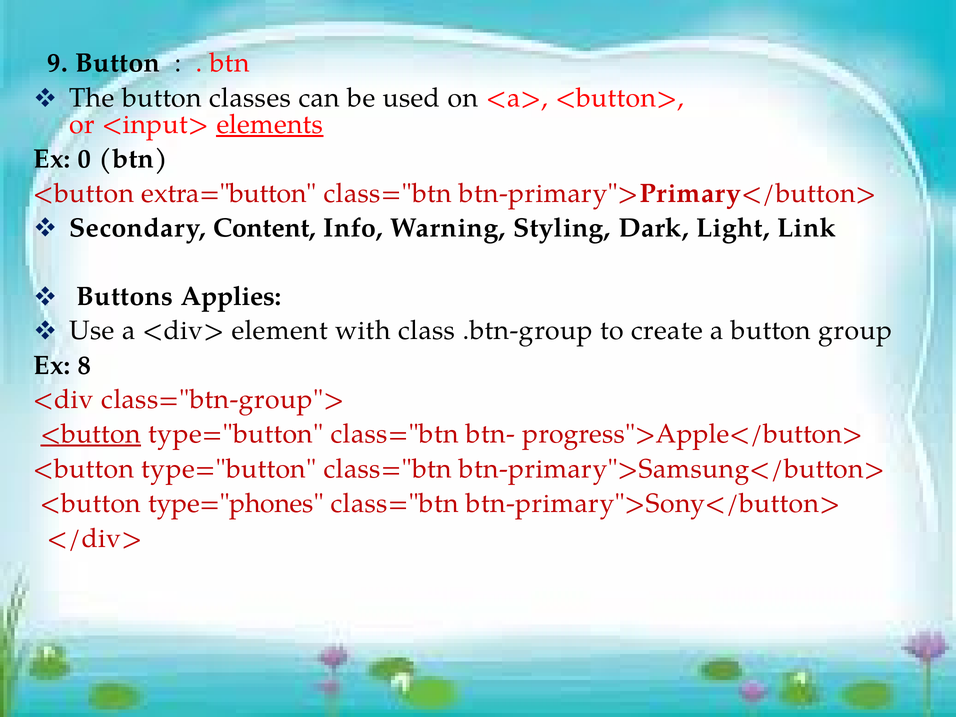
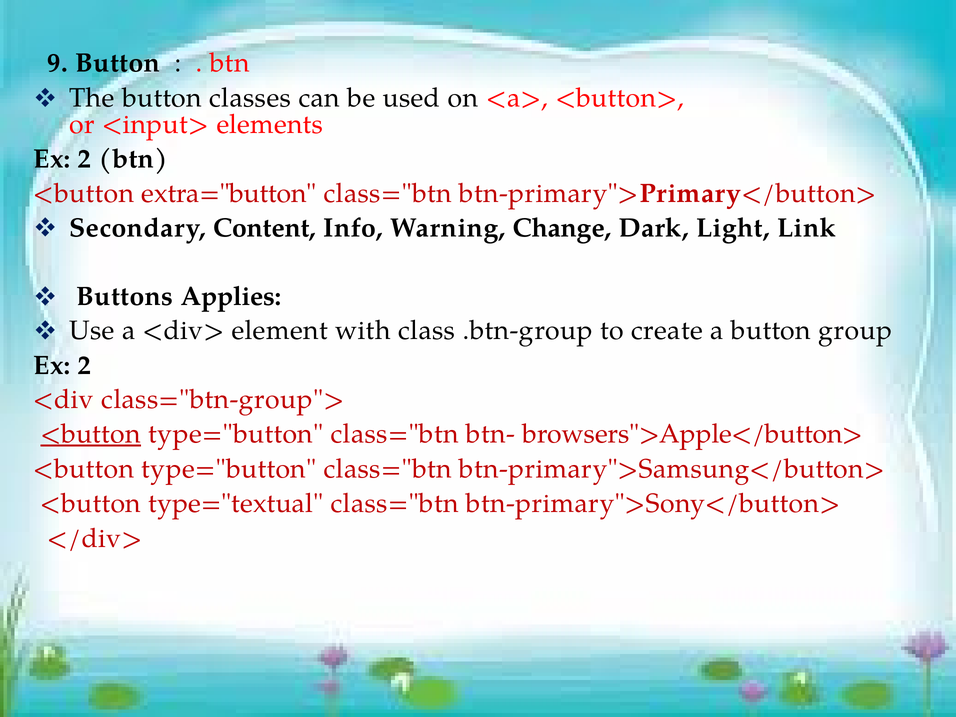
elements underline: present -> none (270, 125)
0: 0 -> 2 (85, 159)
Styling: Styling -> Change (562, 228)
8: 8 -> 2 (85, 365)
progress">Apple</button>: progress">Apple</button> -> browsers">Apple</button> (693, 434)
type="phones: type="phones -> type="textual (236, 504)
